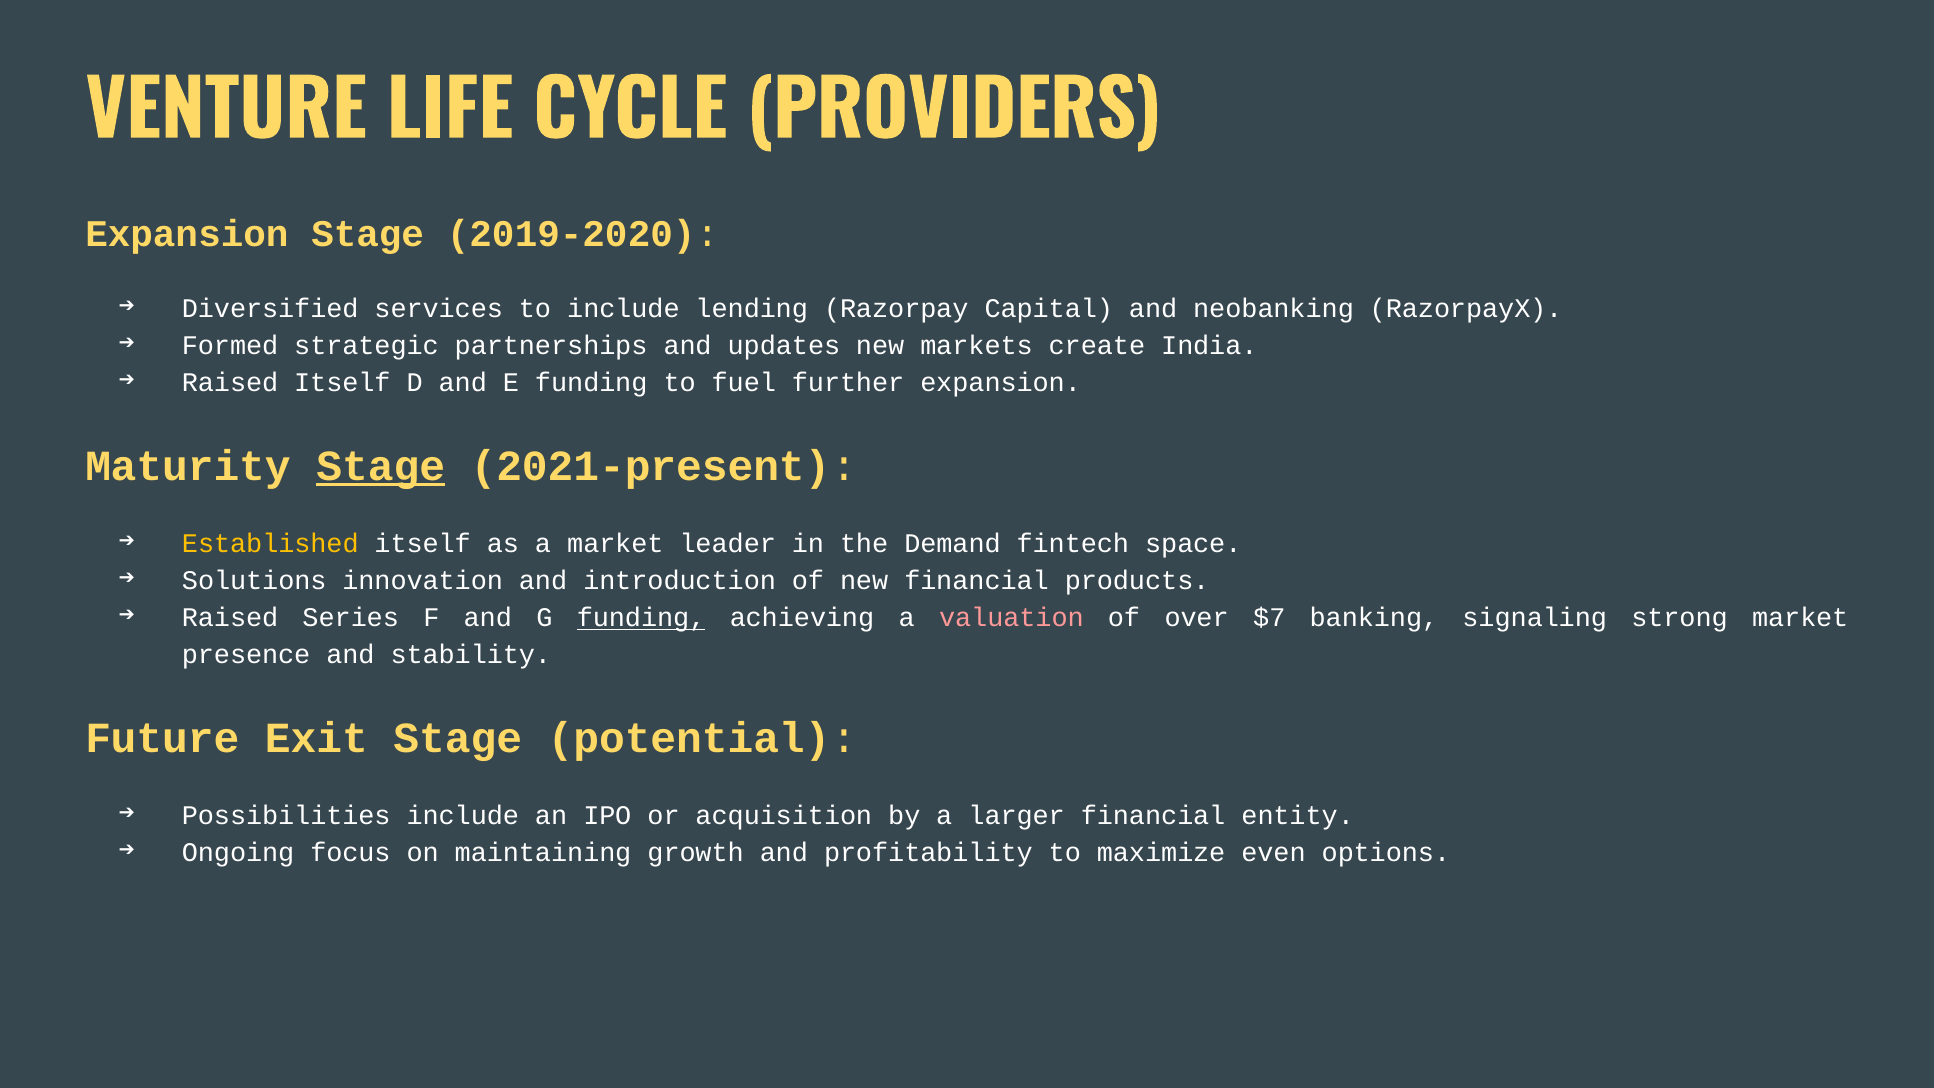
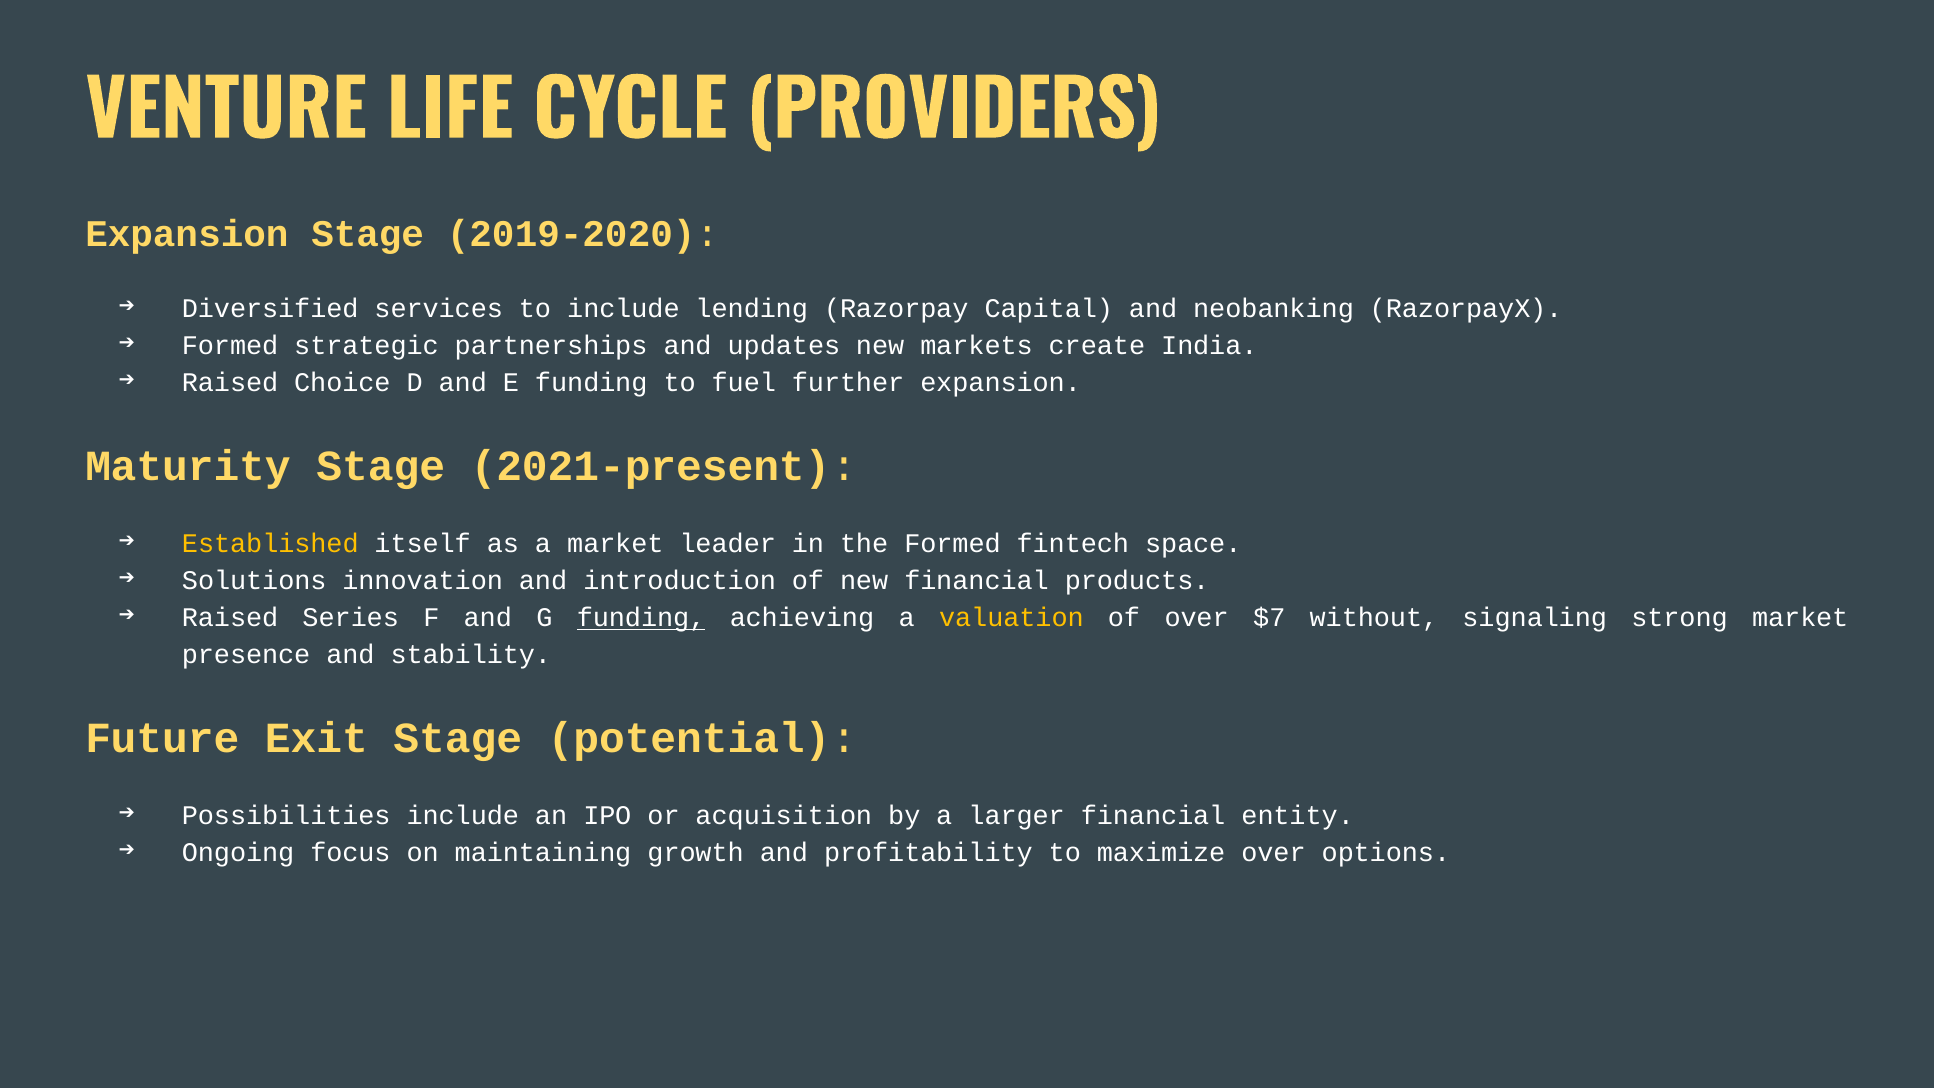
Raised Itself: Itself -> Choice (342, 383)
Stage underline: present -> none (381, 466)
the Demand: Demand -> Formed (953, 544)
valuation colour: pink -> yellow (1011, 618)
banking: banking -> without (1374, 618)
maximize even: even -> over (1274, 853)
